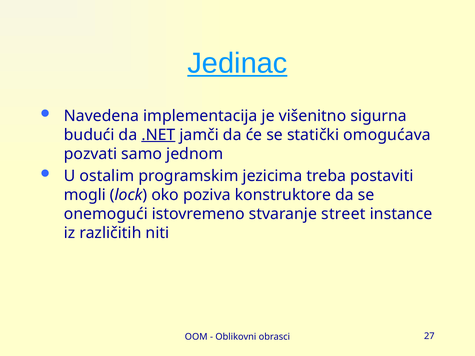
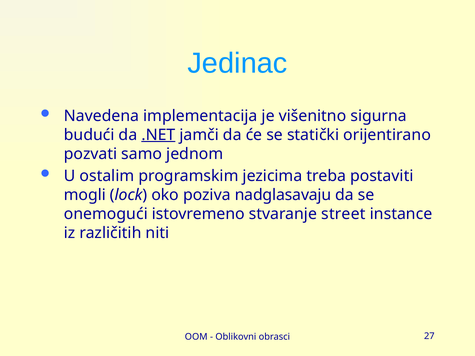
Jedinac underline: present -> none (237, 63)
omogućava: omogućava -> orijentirano (387, 135)
konstruktore: konstruktore -> nadglasavaju (283, 195)
